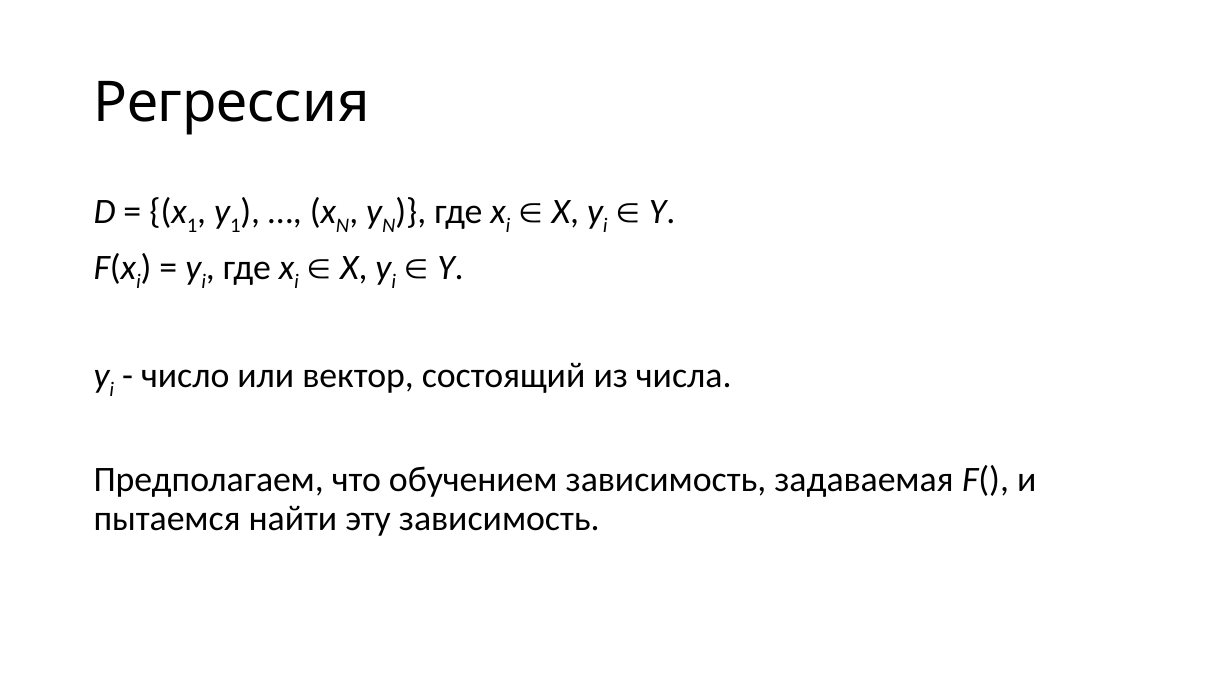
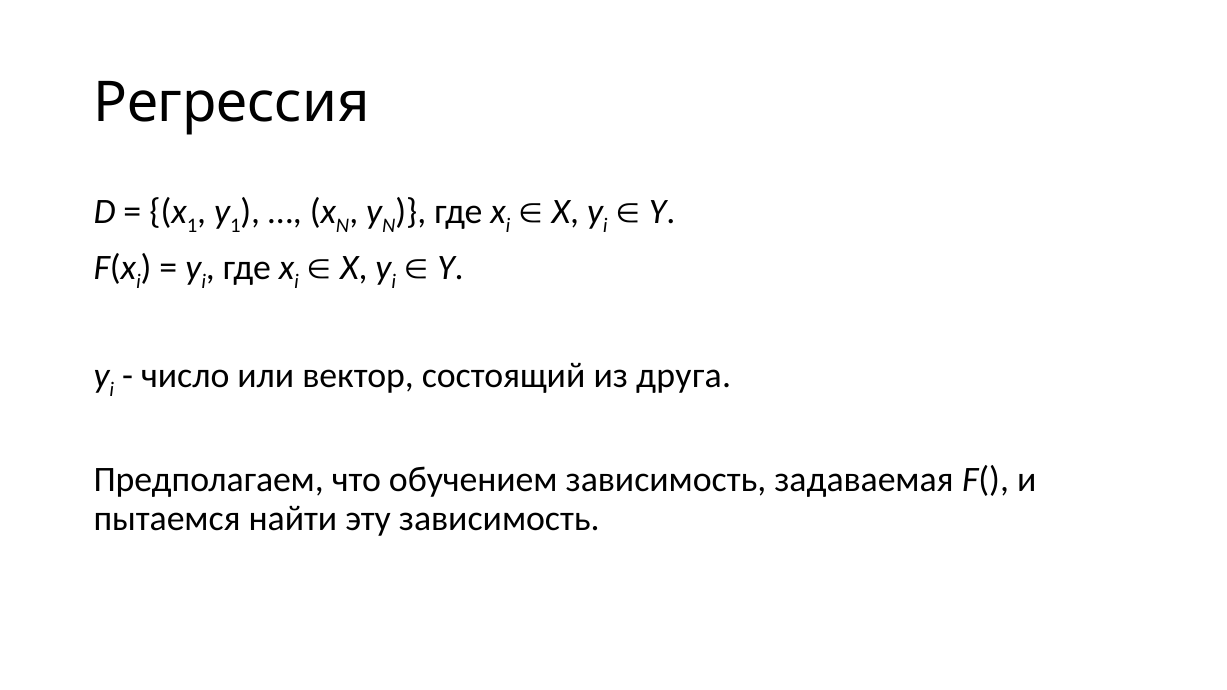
числа: числа -> друга (684, 376)
